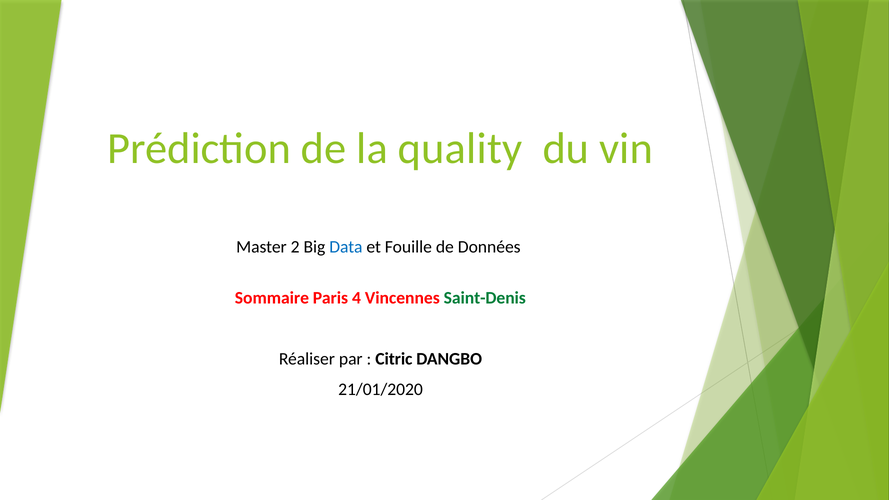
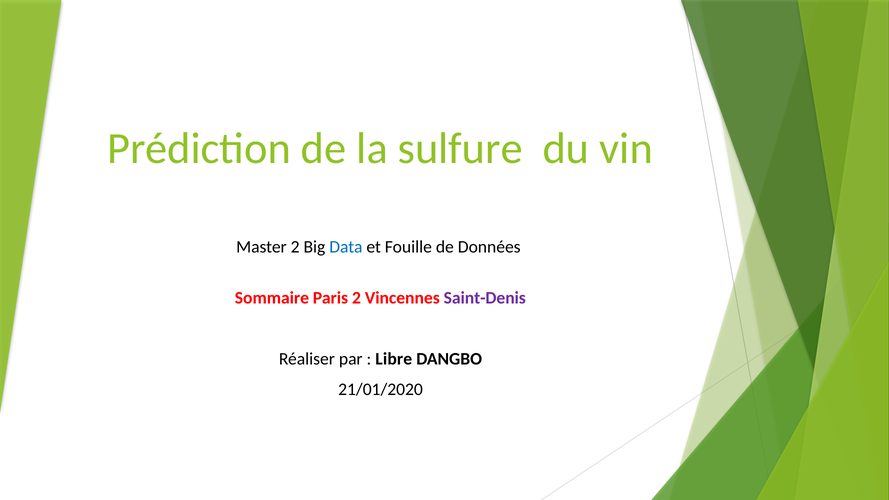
quality: quality -> sulfure (460, 148)
Paris 4: 4 -> 2 (356, 298)
Saint-Denis colour: green -> purple (485, 298)
Citric: Citric -> Libre (394, 359)
